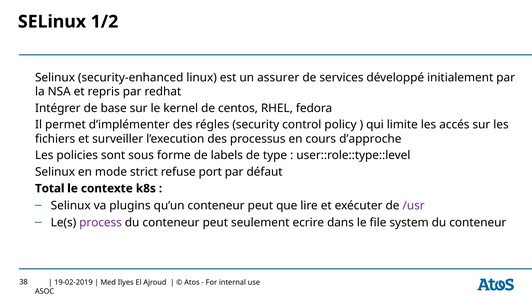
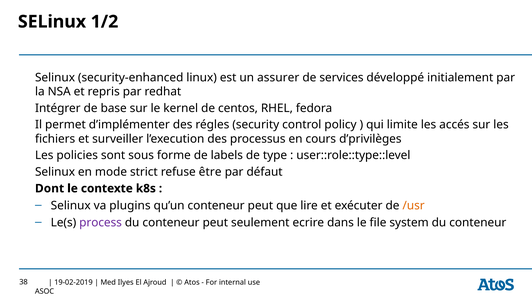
d’approche: d’approche -> d’privilèges (370, 139)
port: port -> être (210, 172)
Total: Total -> Dont (50, 189)
/usr colour: purple -> orange (414, 206)
